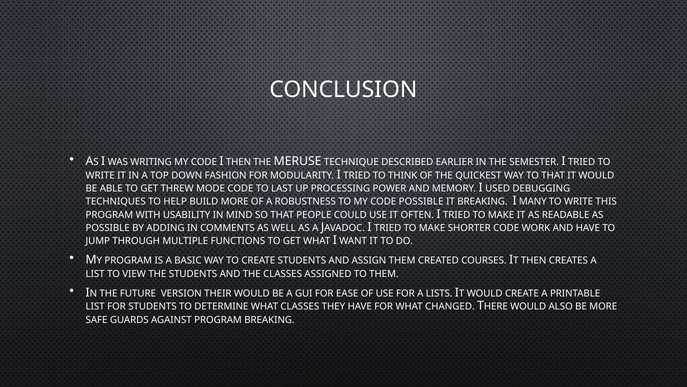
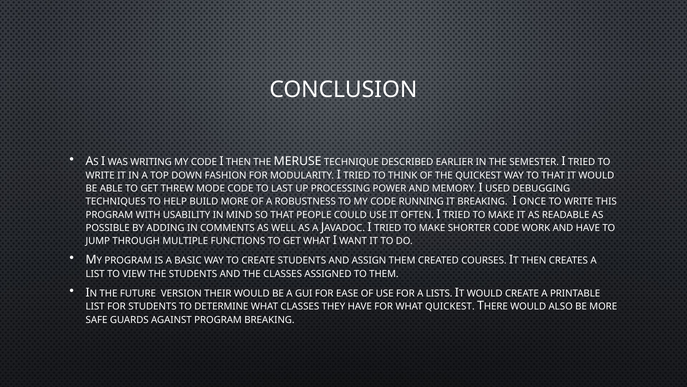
CODE POSSIBLE: POSSIBLE -> RUNNING (421, 201)
MANY: MANY -> ONCE (533, 201)
WHAT CHANGED: CHANGED -> QUICKEST (450, 306)
